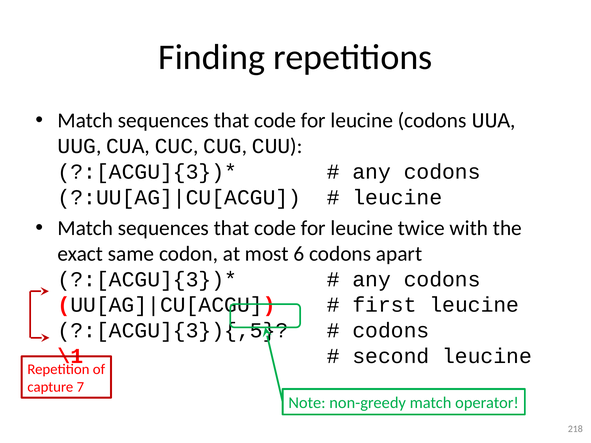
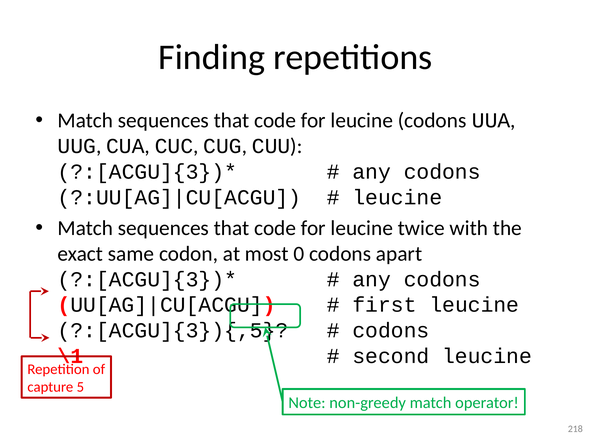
6: 6 -> 0 (299, 254)
7: 7 -> 5 (80, 387)
